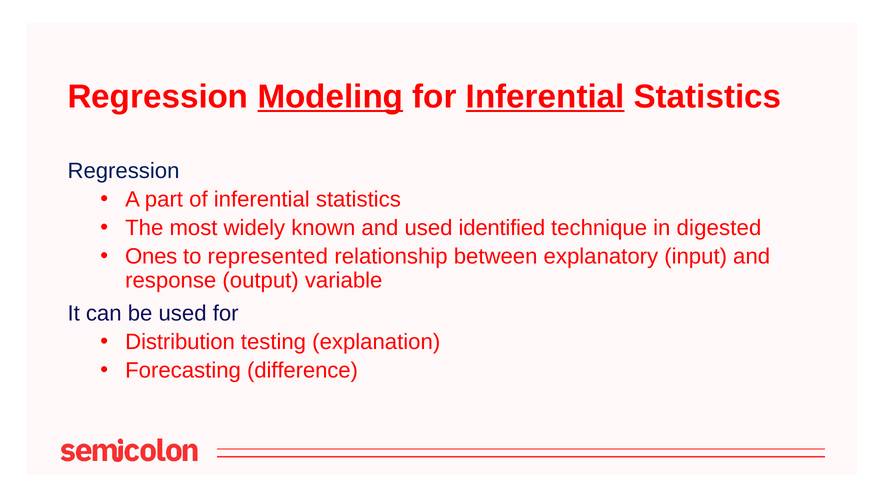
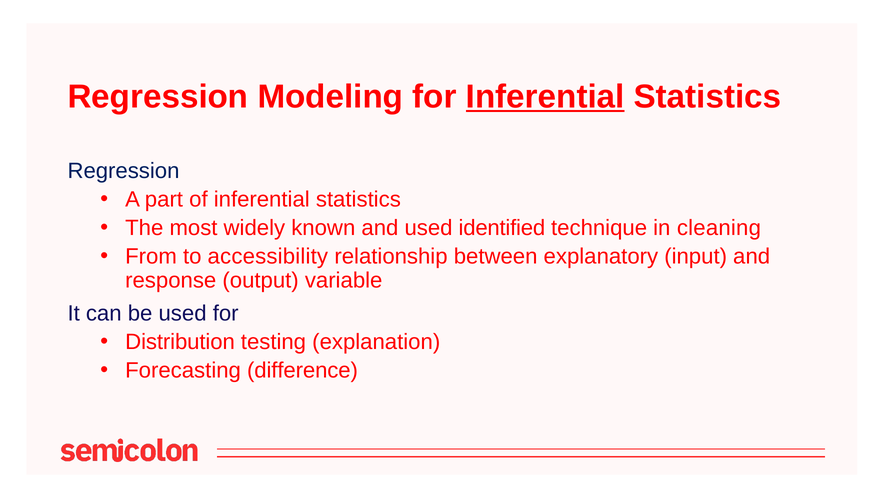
Modeling underline: present -> none (330, 97)
digested: digested -> cleaning (719, 228)
Ones: Ones -> From (151, 257)
represented: represented -> accessibility (268, 257)
